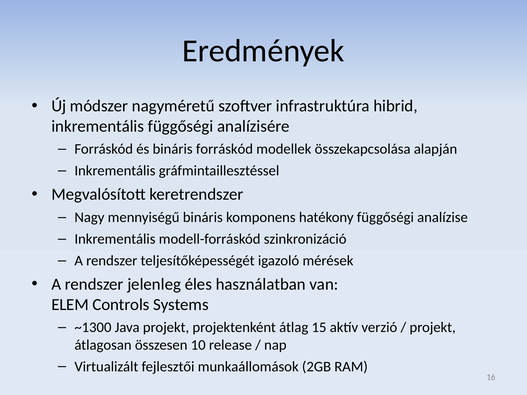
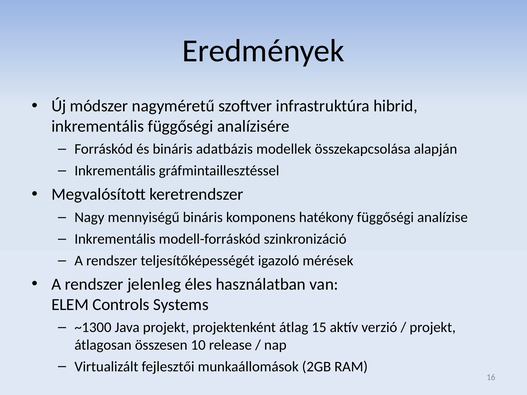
bináris forráskód: forráskód -> adatbázis (224, 149)
